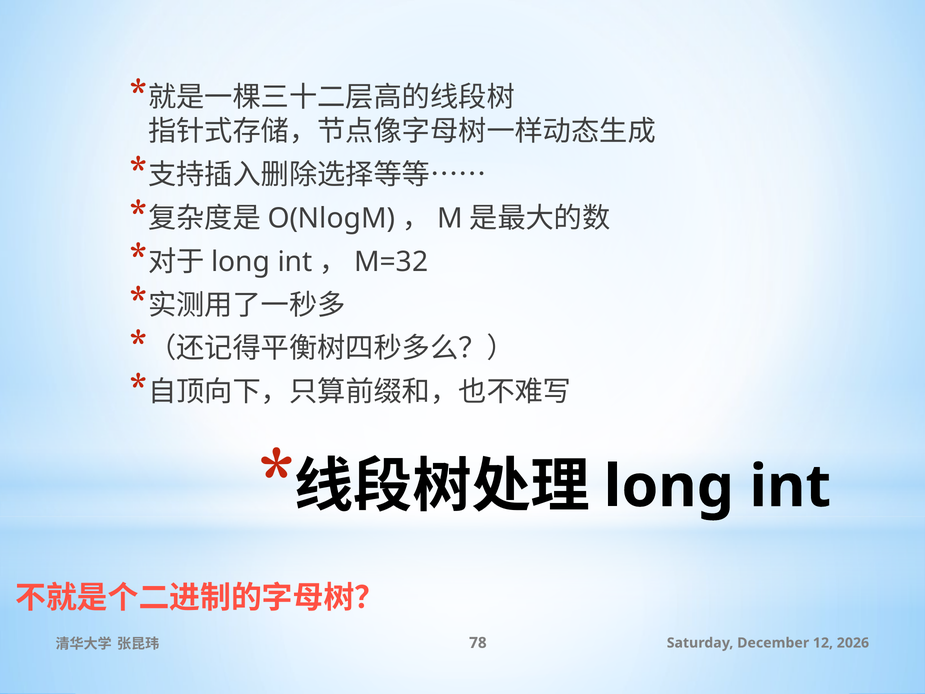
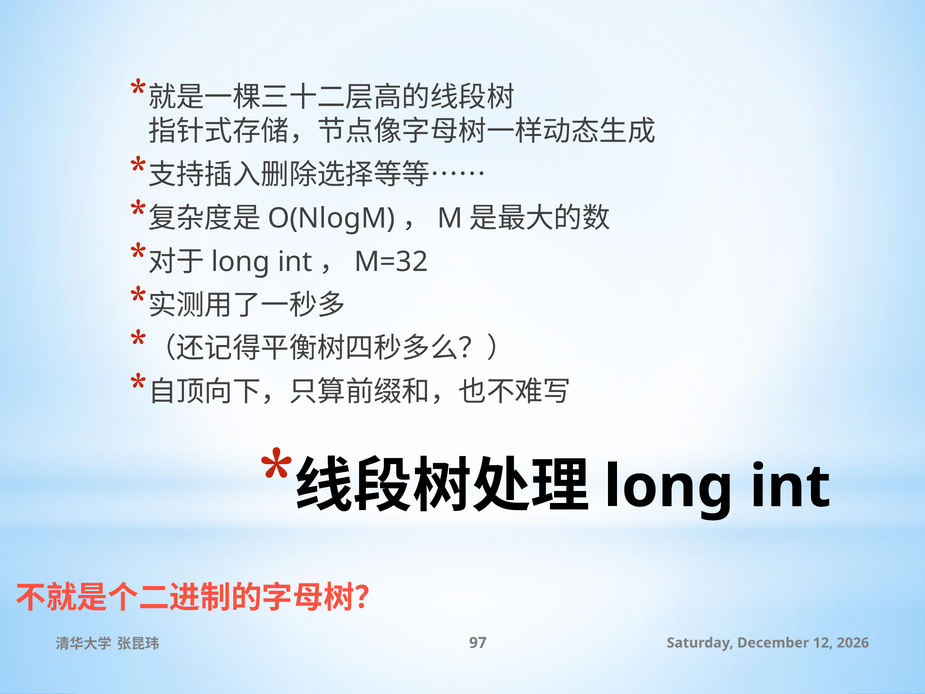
78: 78 -> 97 (478, 643)
